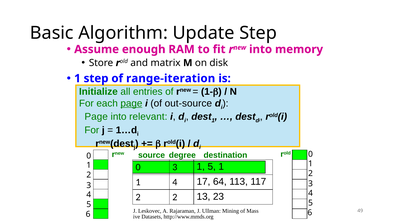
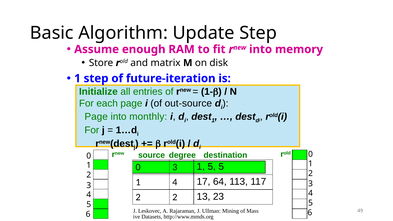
range-iteration: range-iteration -> future-iteration (171, 78)
page underline: present -> none (131, 103)
relevant: relevant -> monthly (148, 117)
5 1: 1 -> 5 (221, 167)
